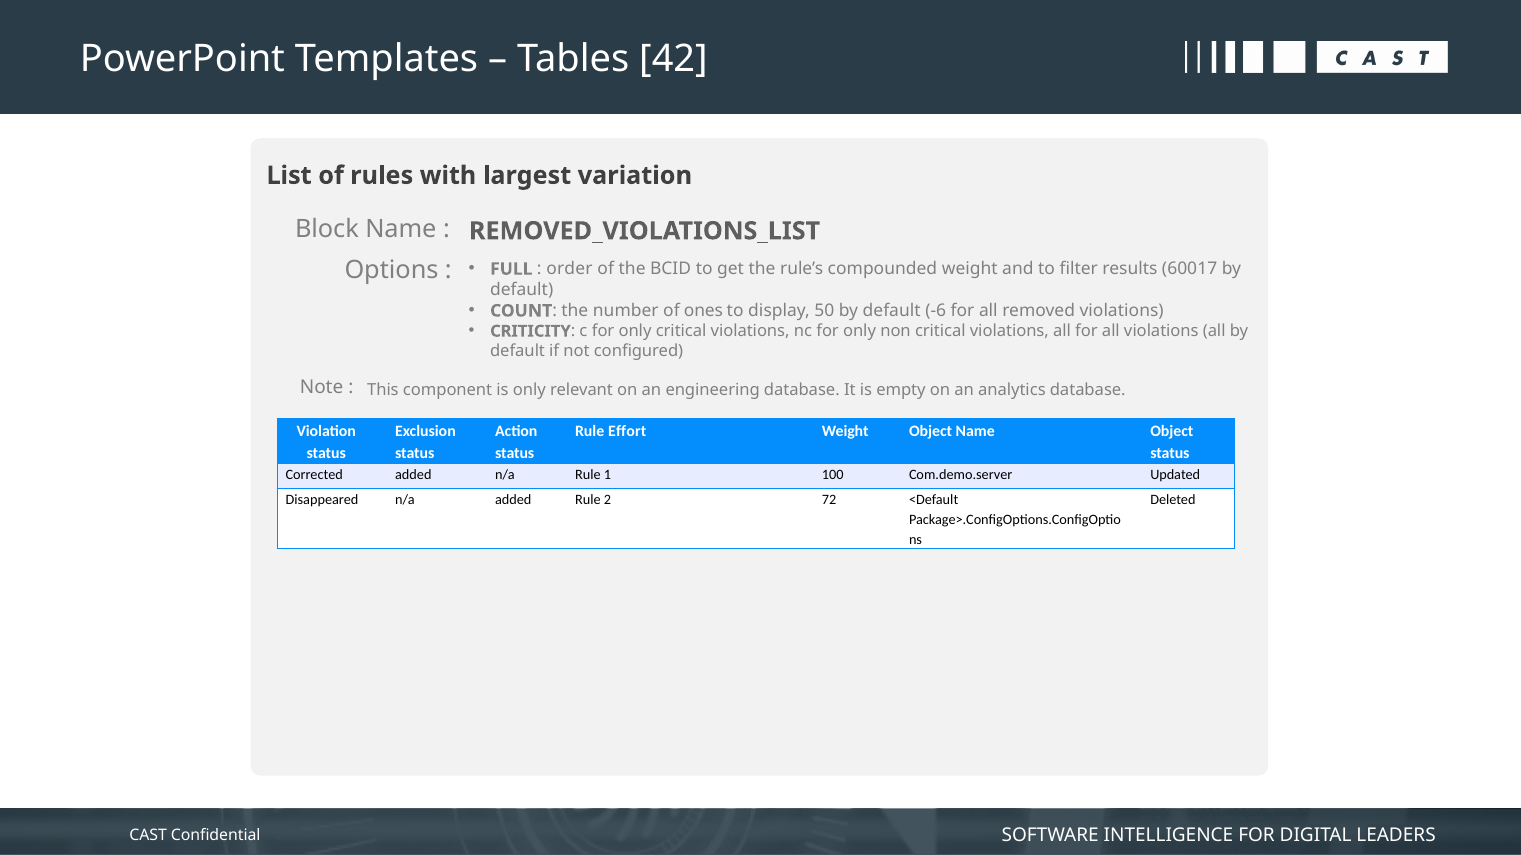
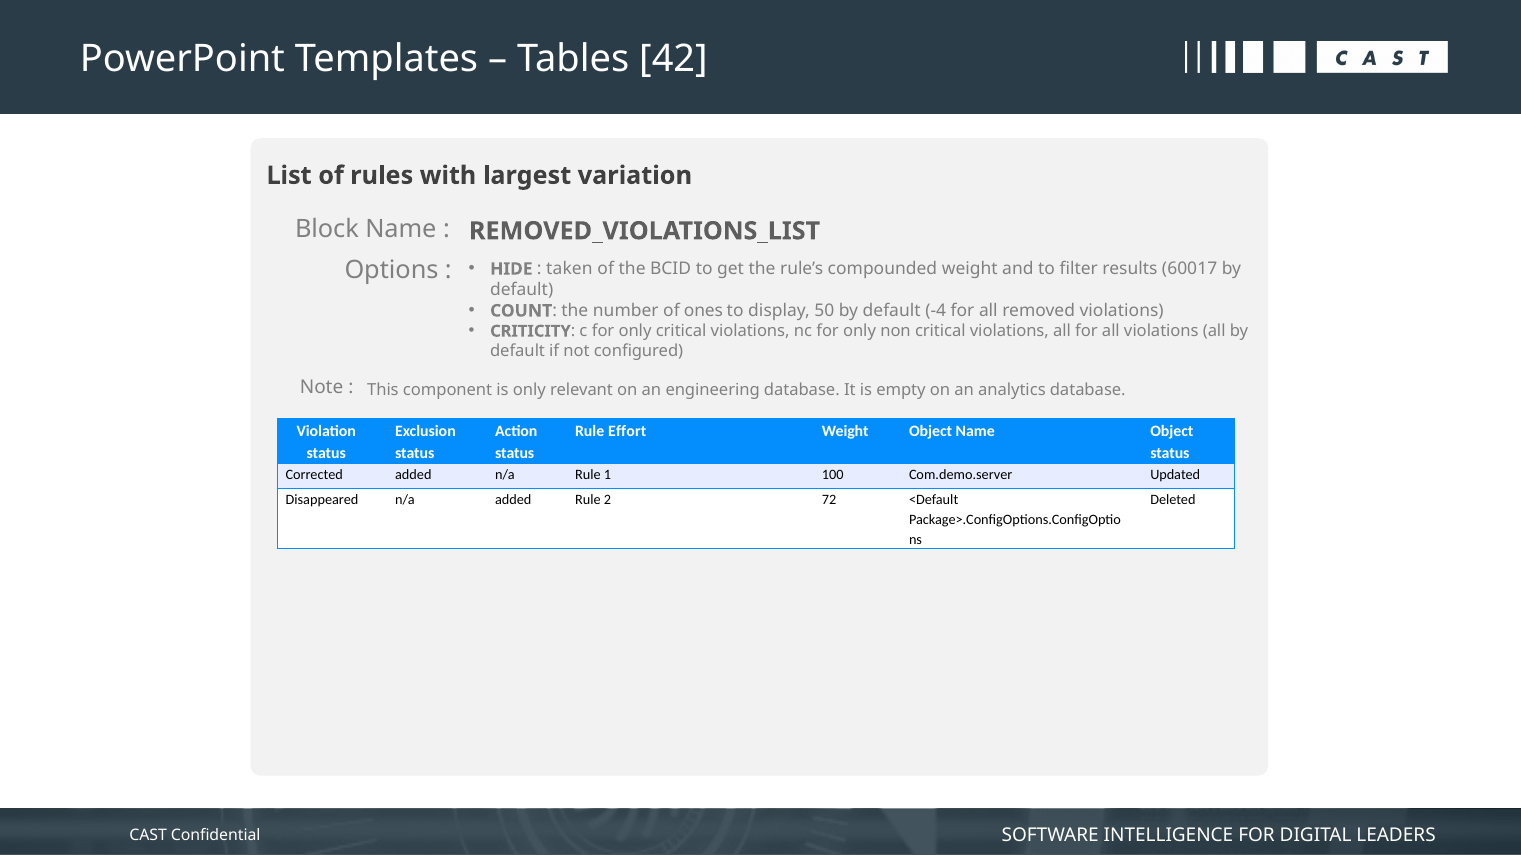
FULL: FULL -> HIDE (511, 269)
order: order -> taken (569, 269)
-6: -6 -> -4 (936, 311)
